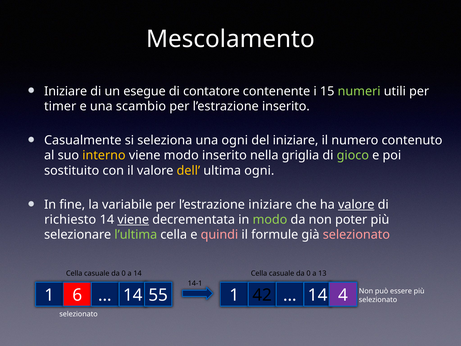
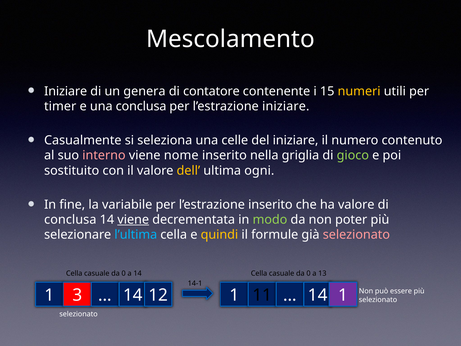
esegue: esegue -> genera (144, 91)
numeri colour: light green -> yellow (359, 91)
una scambio: scambio -> conclusa (141, 106)
l’estrazione inserito: inserito -> iniziare (286, 106)
una ogni: ogni -> celle (235, 140)
interno colour: yellow -> pink (104, 155)
viene modo: modo -> nome (181, 155)
l’estrazione iniziare: iniziare -> inserito (270, 204)
valore underline: present -> none (356, 204)
richiesto: richiesto -> conclusa (70, 220)
l’ultima colour: light green -> light blue (136, 235)
quindi colour: pink -> yellow (219, 235)
6: 6 -> 3 (77, 295)
55: 55 -> 12 (158, 295)
42: 42 -> 11 (262, 295)
4: 4 -> 1 (343, 295)
